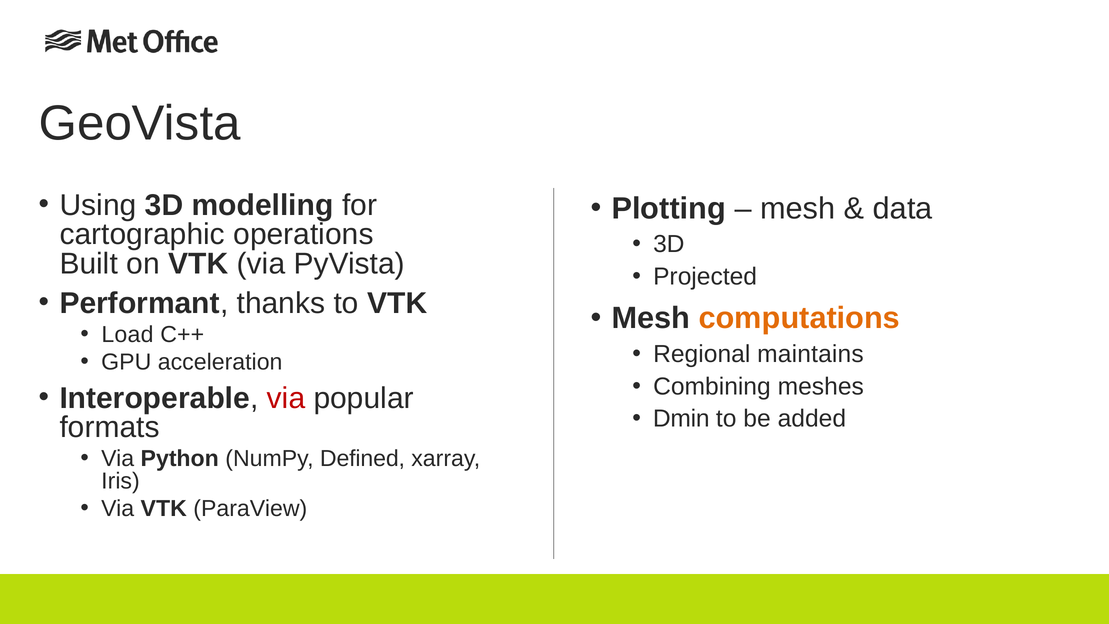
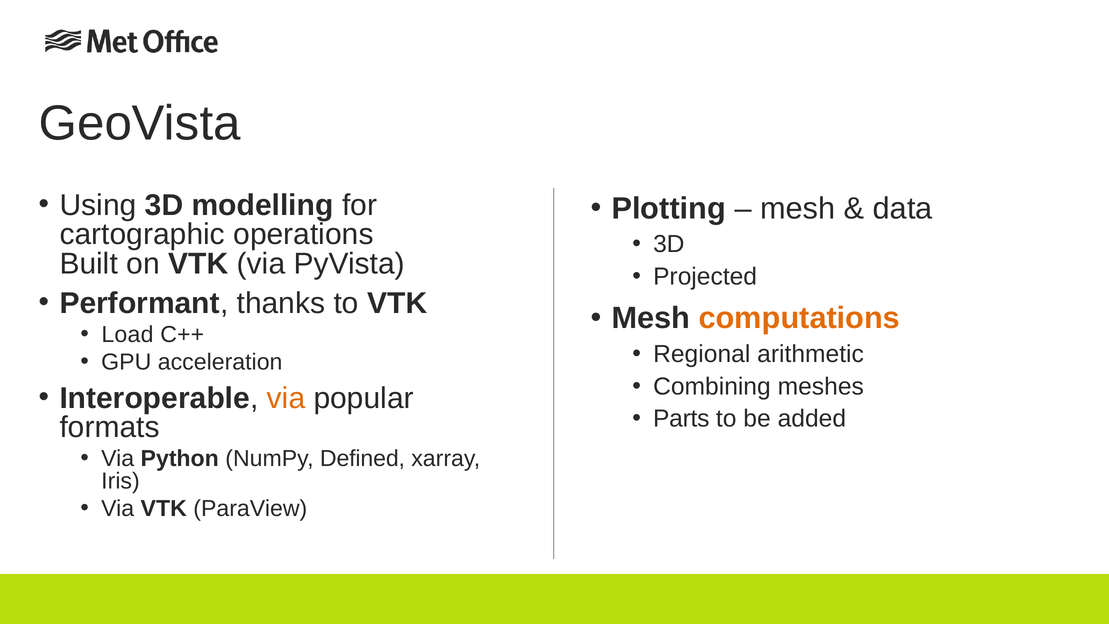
maintains: maintains -> arithmetic (811, 354)
via colour: red -> orange (286, 398)
Dmin: Dmin -> Parts (681, 419)
